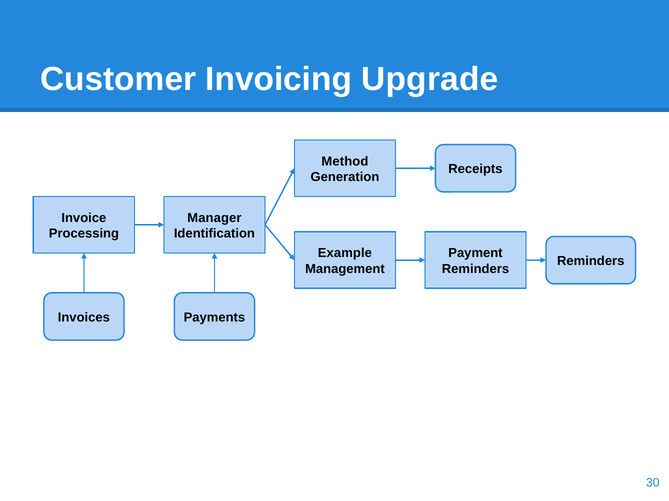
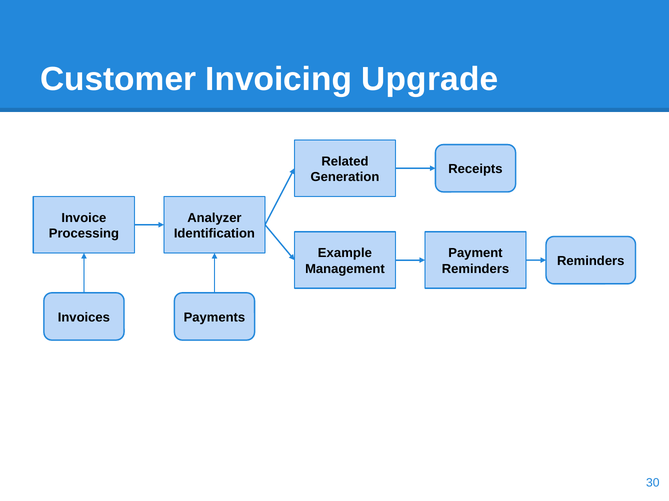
Method: Method -> Related (345, 162)
Manager: Manager -> Analyzer (214, 218)
